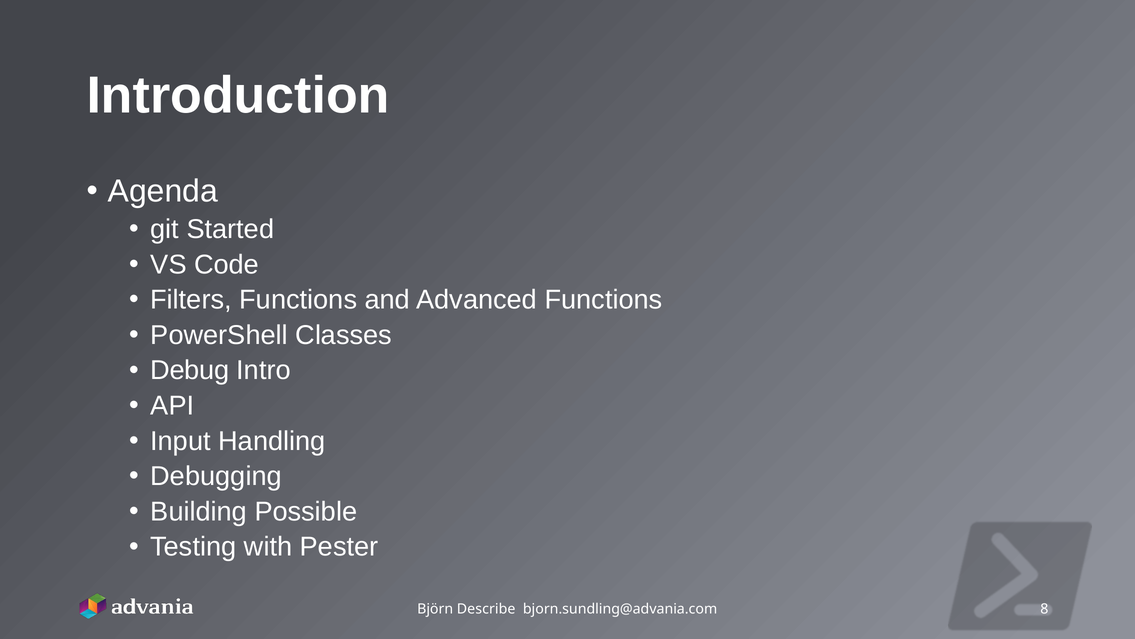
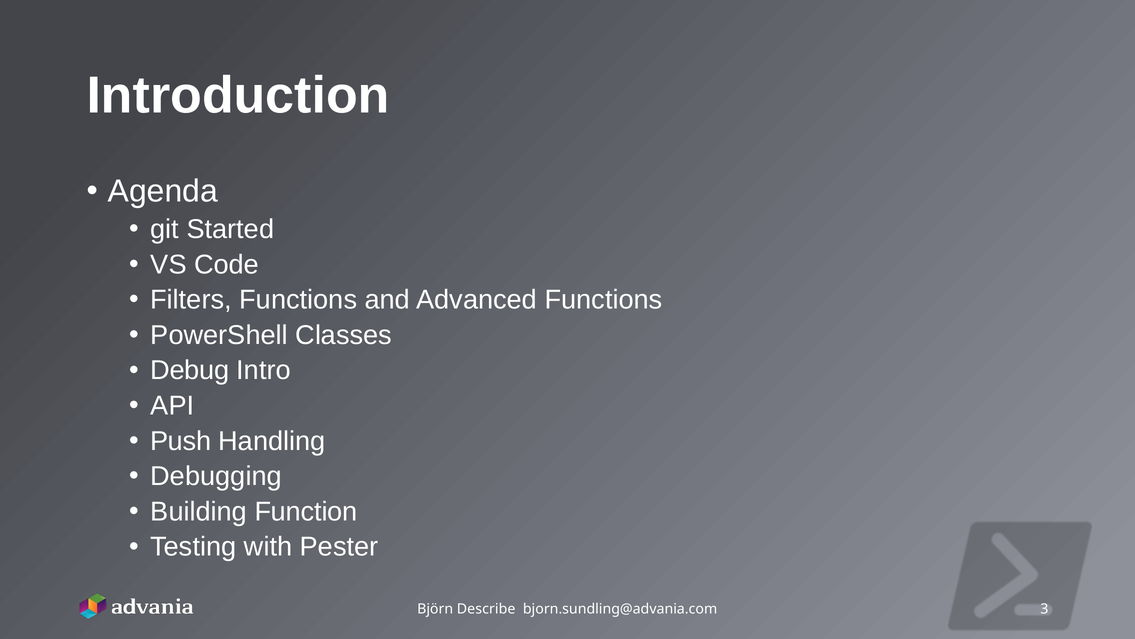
Input: Input -> Push (181, 441)
Possible: Possible -> Function (306, 511)
8: 8 -> 3 (1044, 609)
